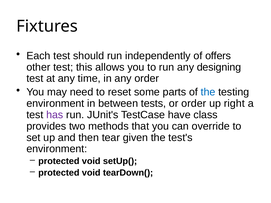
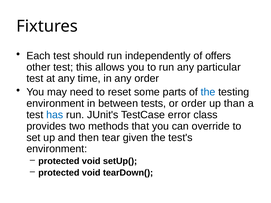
designing: designing -> particular (219, 67)
right: right -> than (234, 104)
has colour: purple -> blue (55, 115)
have: have -> error (179, 115)
